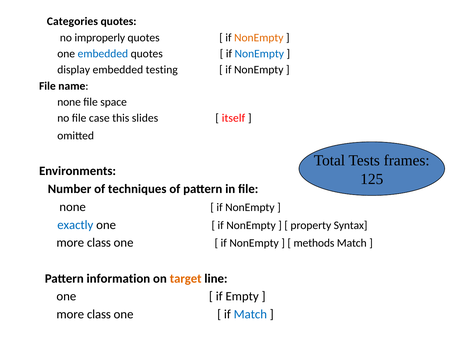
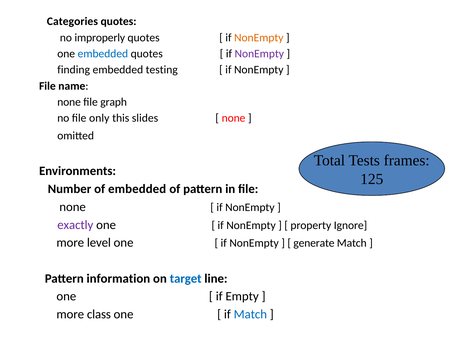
NonEmpty colour: blue -> purple (259, 54)
display: display -> finding (74, 70)
space: space -> graph (114, 102)
case: case -> only (99, 118)
itself: itself -> none (234, 118)
of techniques: techniques -> embedded (137, 189)
exactly colour: blue -> purple (75, 225)
Syntax: Syntax -> Ignore (350, 225)
class: class -> level (99, 243)
methods: methods -> generate (314, 243)
target colour: orange -> blue (186, 278)
